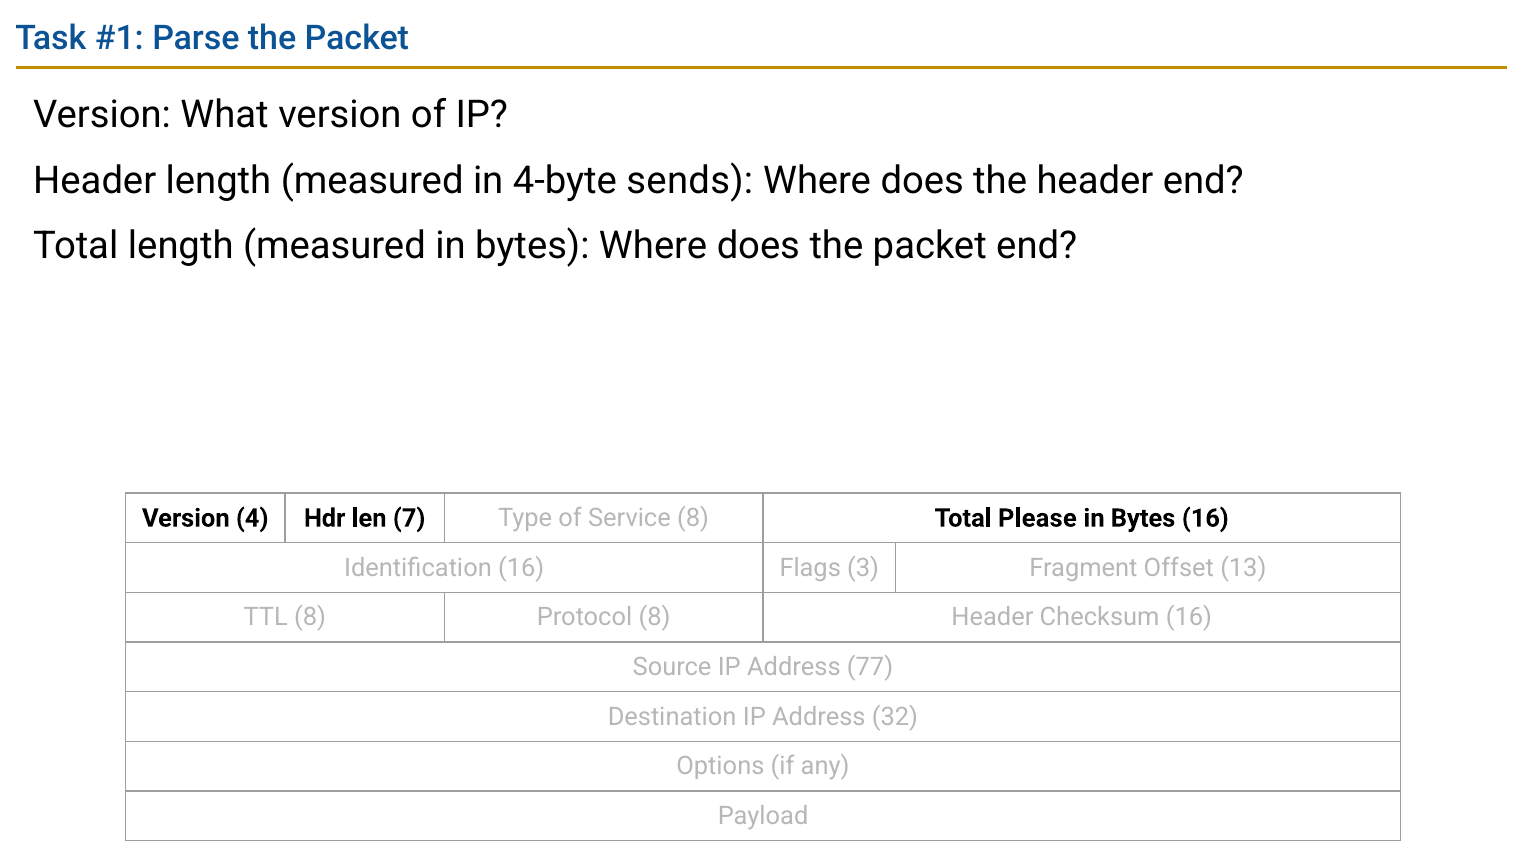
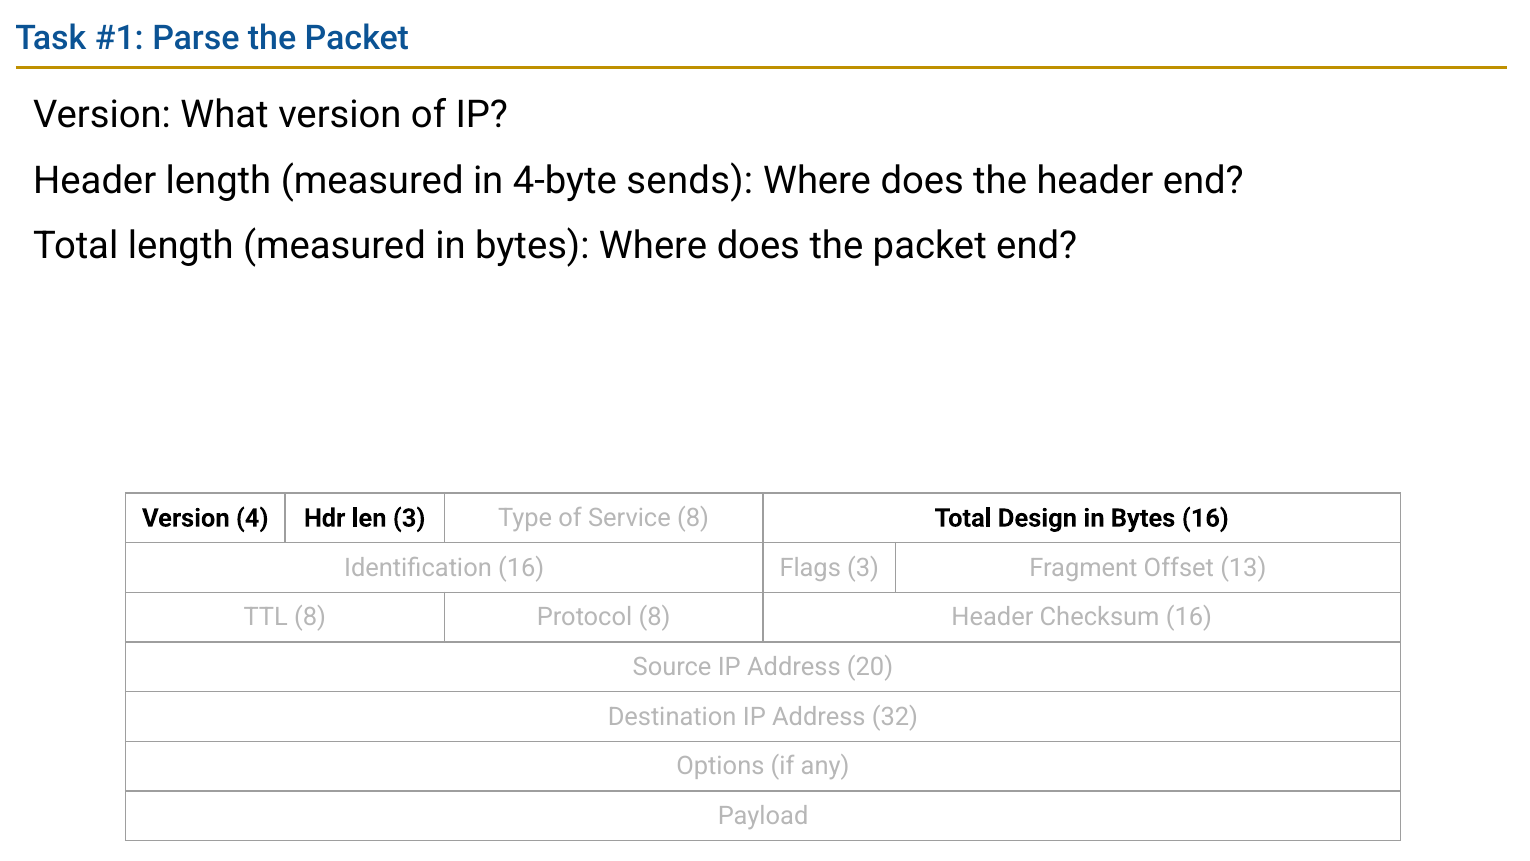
len 7: 7 -> 3 (409, 518)
Please: Please -> Design (1037, 518)
77: 77 -> 20 (870, 667)
